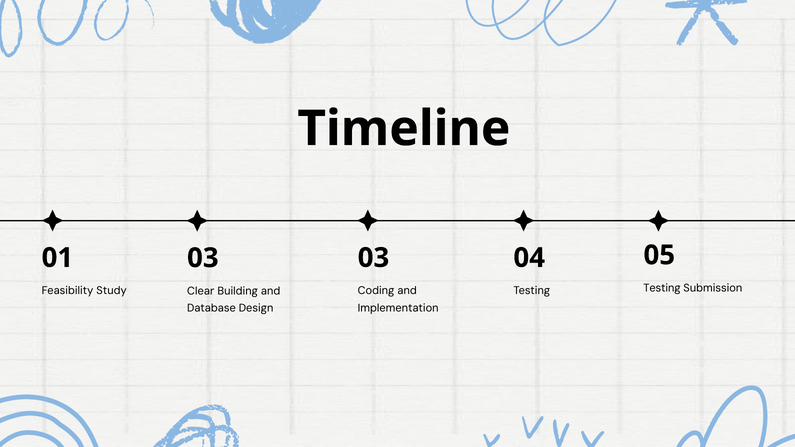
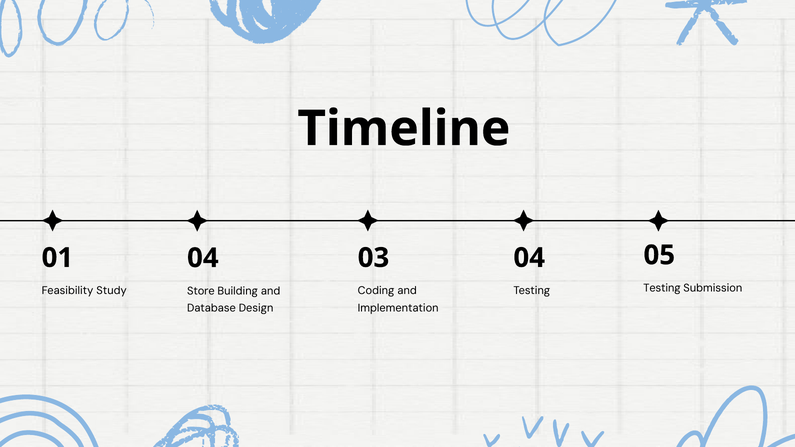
01 03: 03 -> 04 (203, 258)
Clear: Clear -> Store (201, 291)
